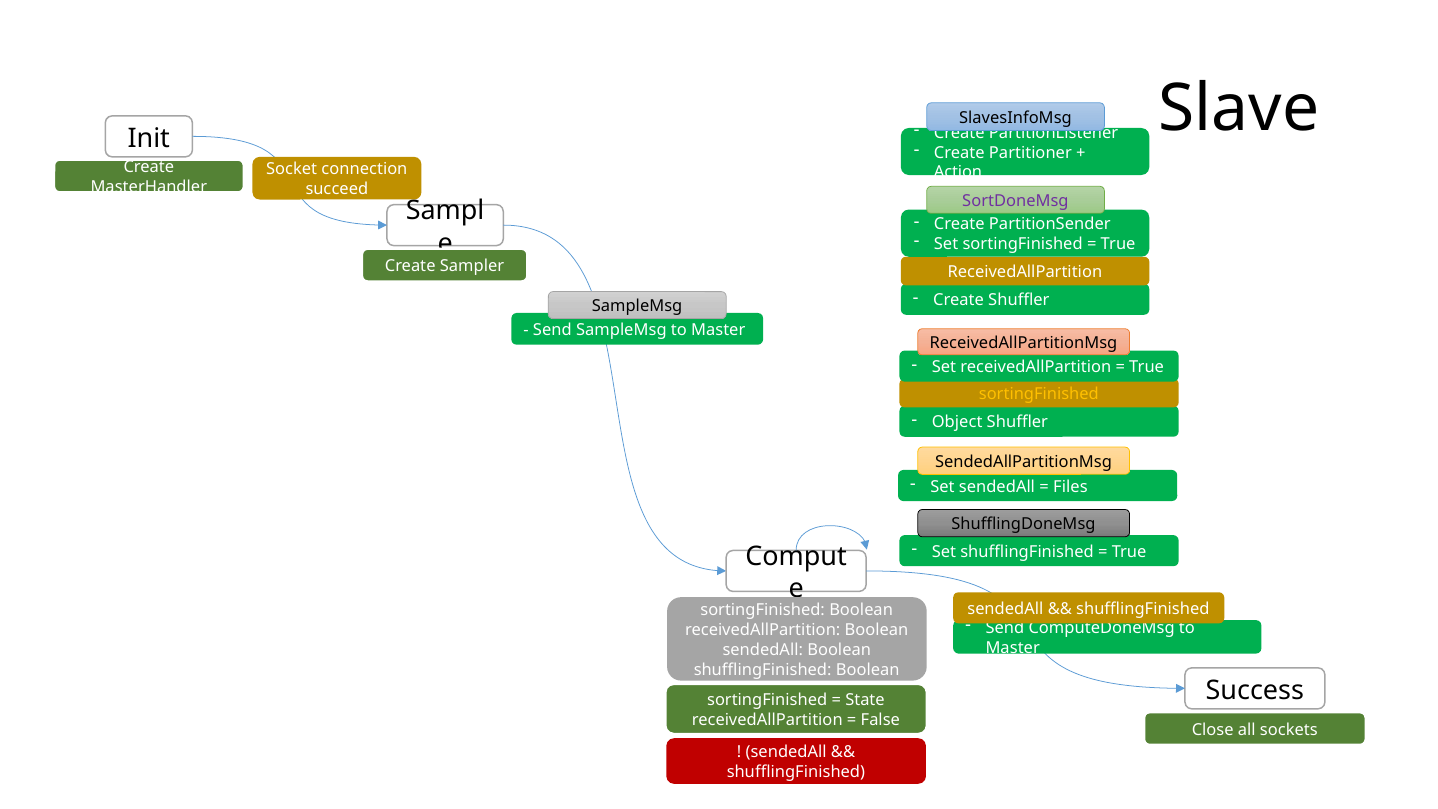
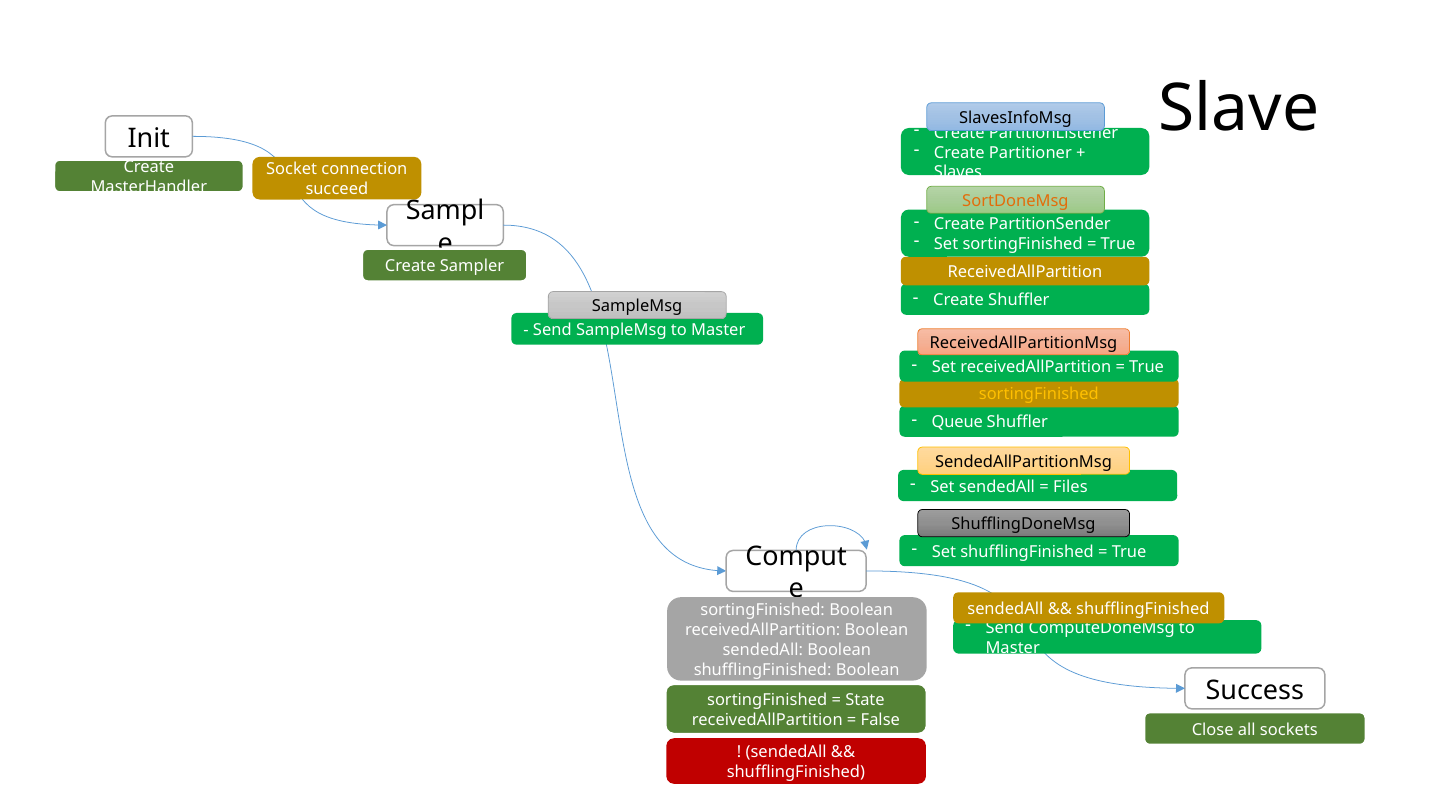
Action: Action -> Slaves (958, 172)
SortDoneMsg colour: purple -> orange (1015, 201)
Object: Object -> Queue (957, 422)
